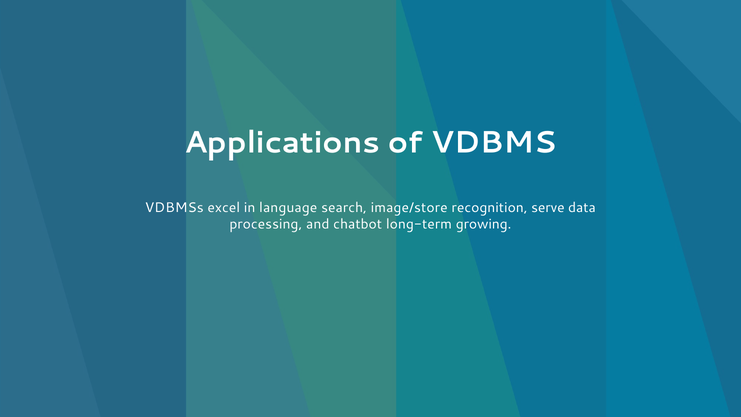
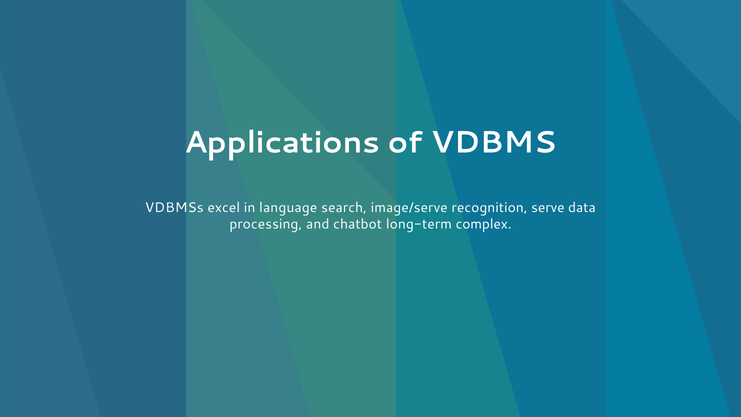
image/store: image/store -> image/serve (409, 207)
growing: growing -> complex (484, 224)
